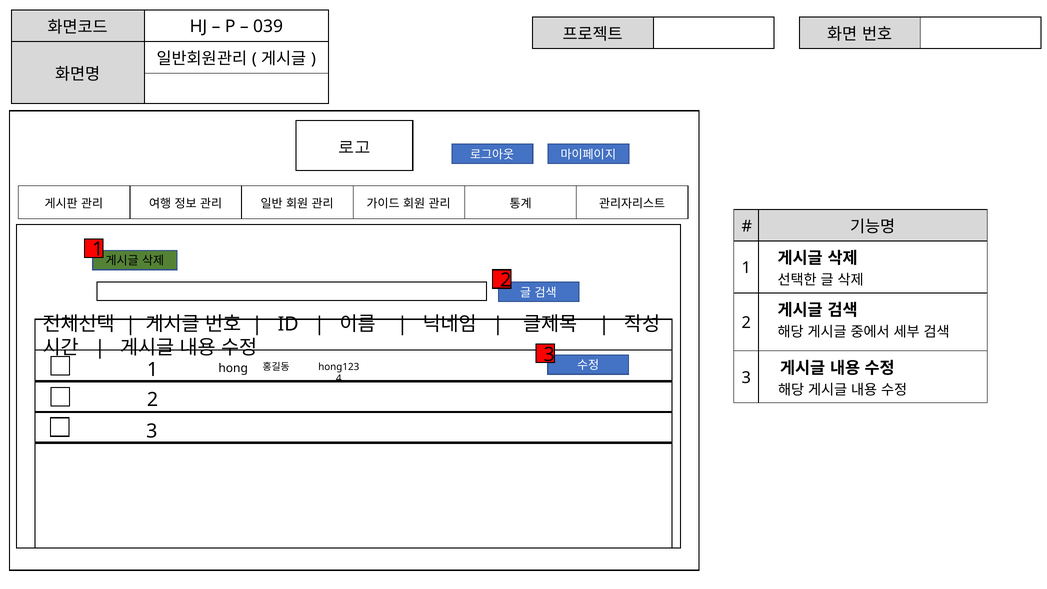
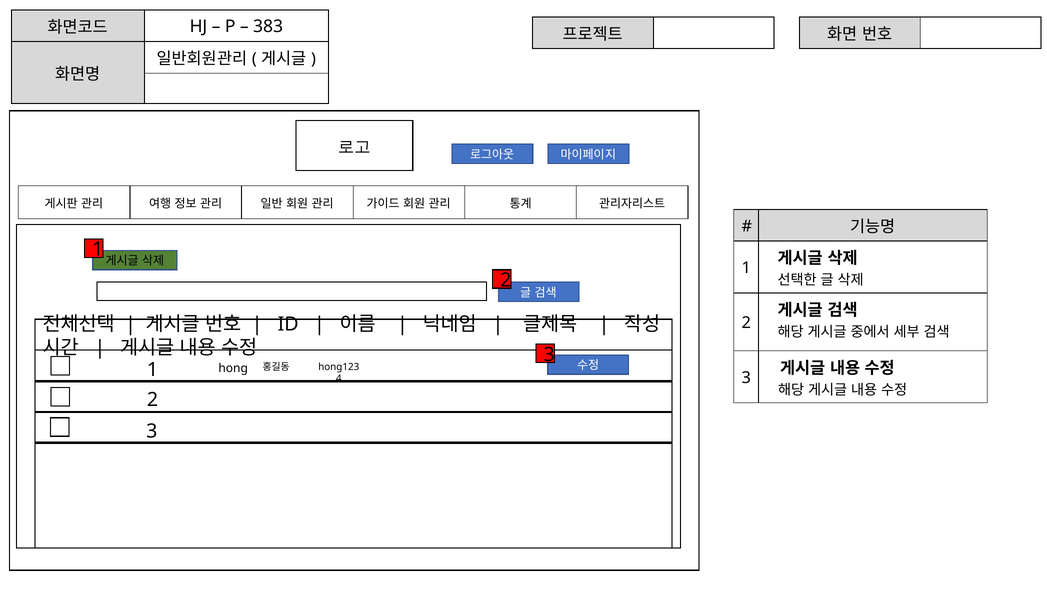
039: 039 -> 383 (268, 27)
